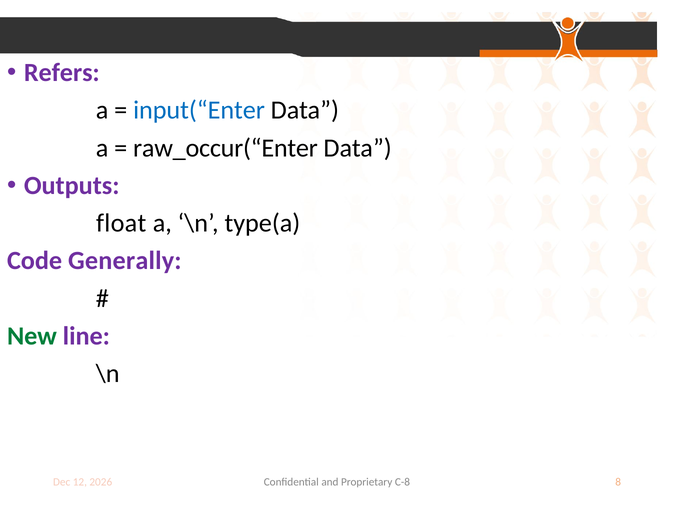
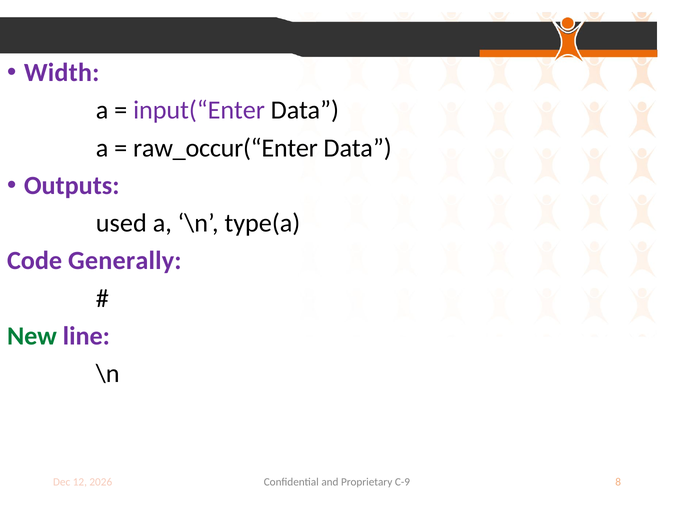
Refers: Refers -> Width (62, 73)
input(“Enter colour: blue -> purple (199, 110)
float: float -> used (121, 223)
C-8: C-8 -> C-9 (402, 483)
